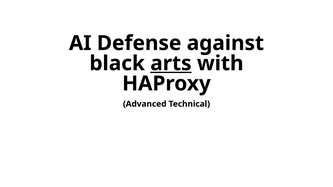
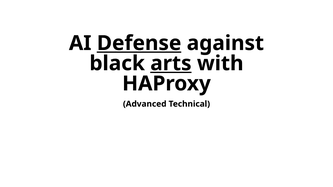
Defense underline: none -> present (139, 43)
